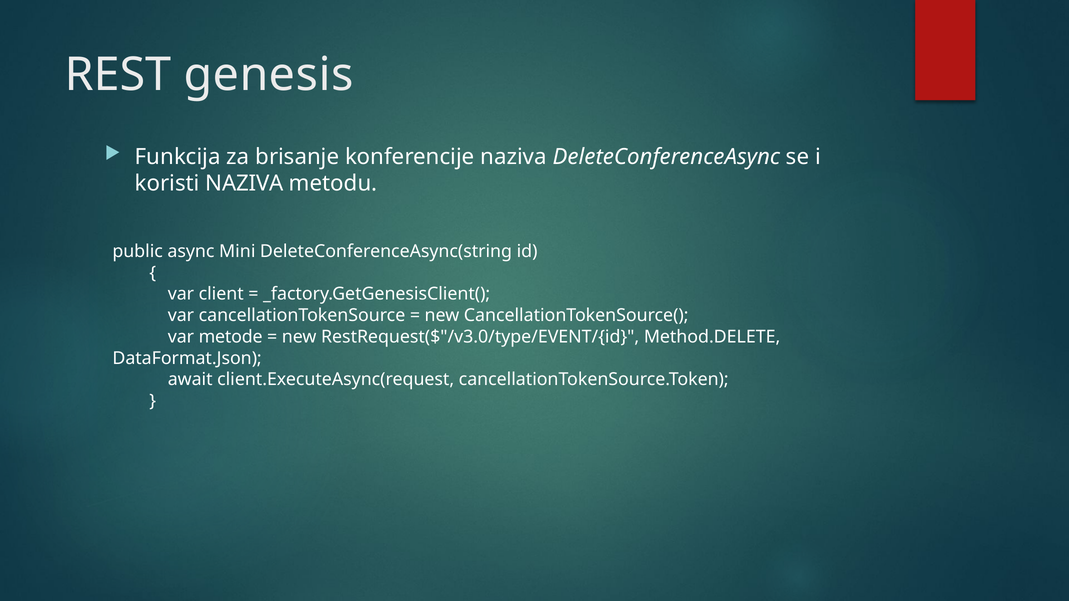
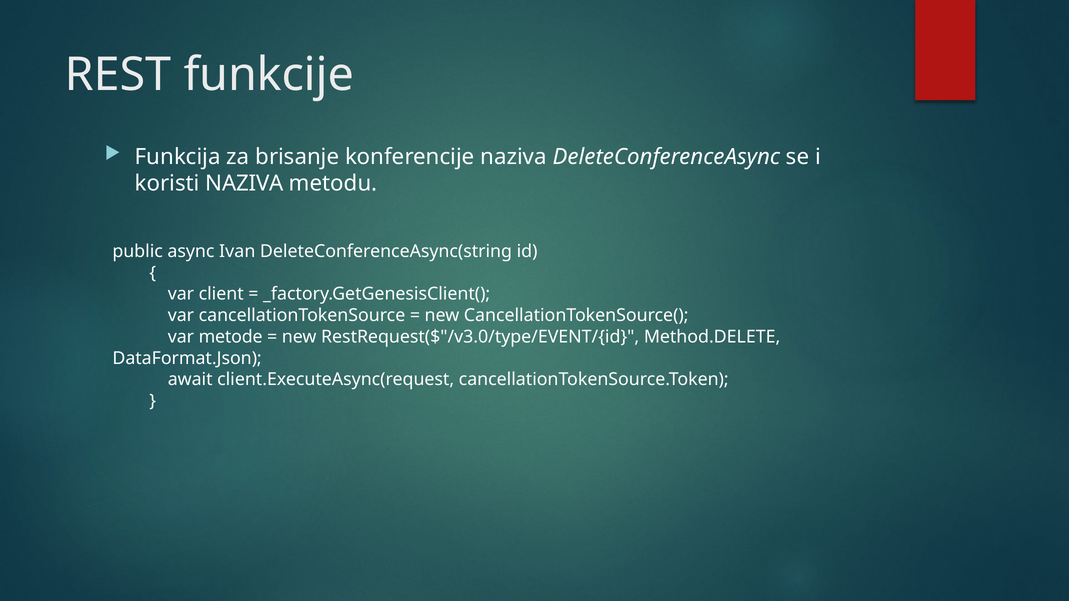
genesis: genesis -> funkcije (269, 75)
Mini: Mini -> Ivan (237, 251)
